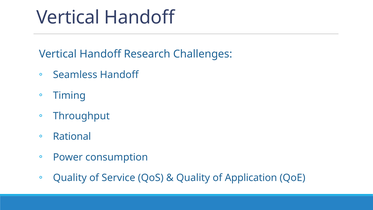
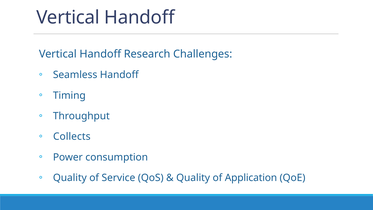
Rational: Rational -> Collects (72, 136)
